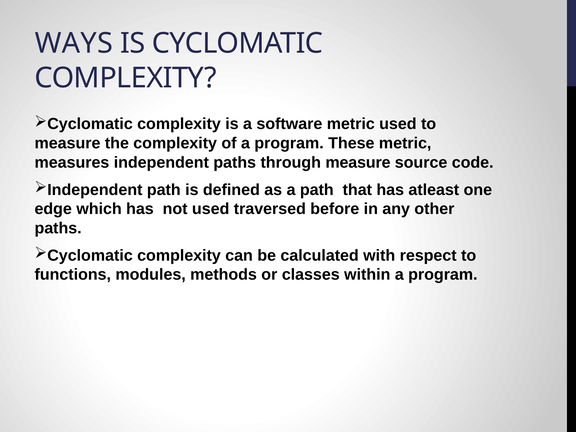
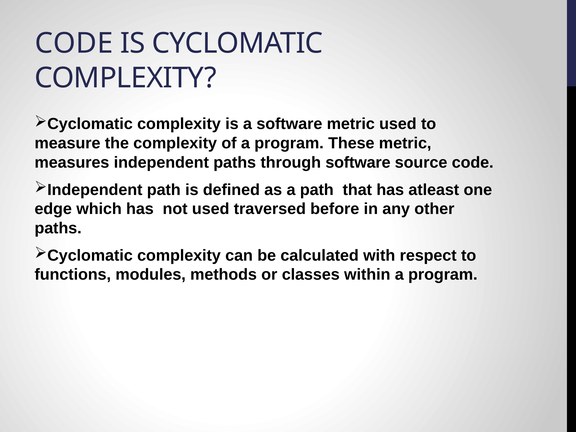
WAYS: WAYS -> CODE (74, 43)
through measure: measure -> software (358, 162)
